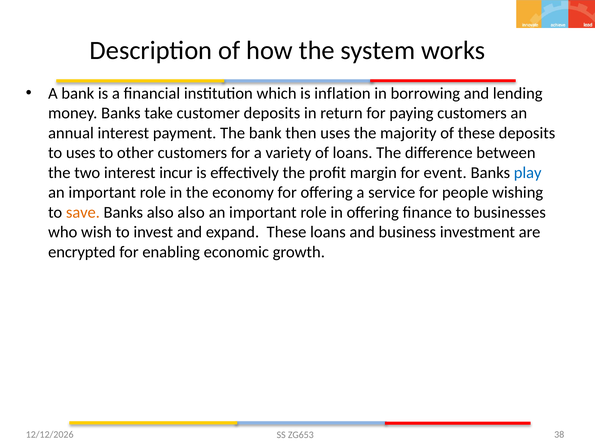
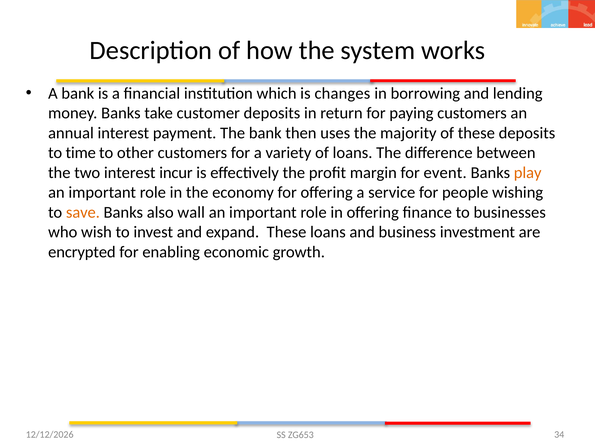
inflation: inflation -> changes (342, 93)
to uses: uses -> time (81, 153)
play colour: blue -> orange (528, 173)
also also: also -> wall (191, 212)
38: 38 -> 34 (559, 435)
